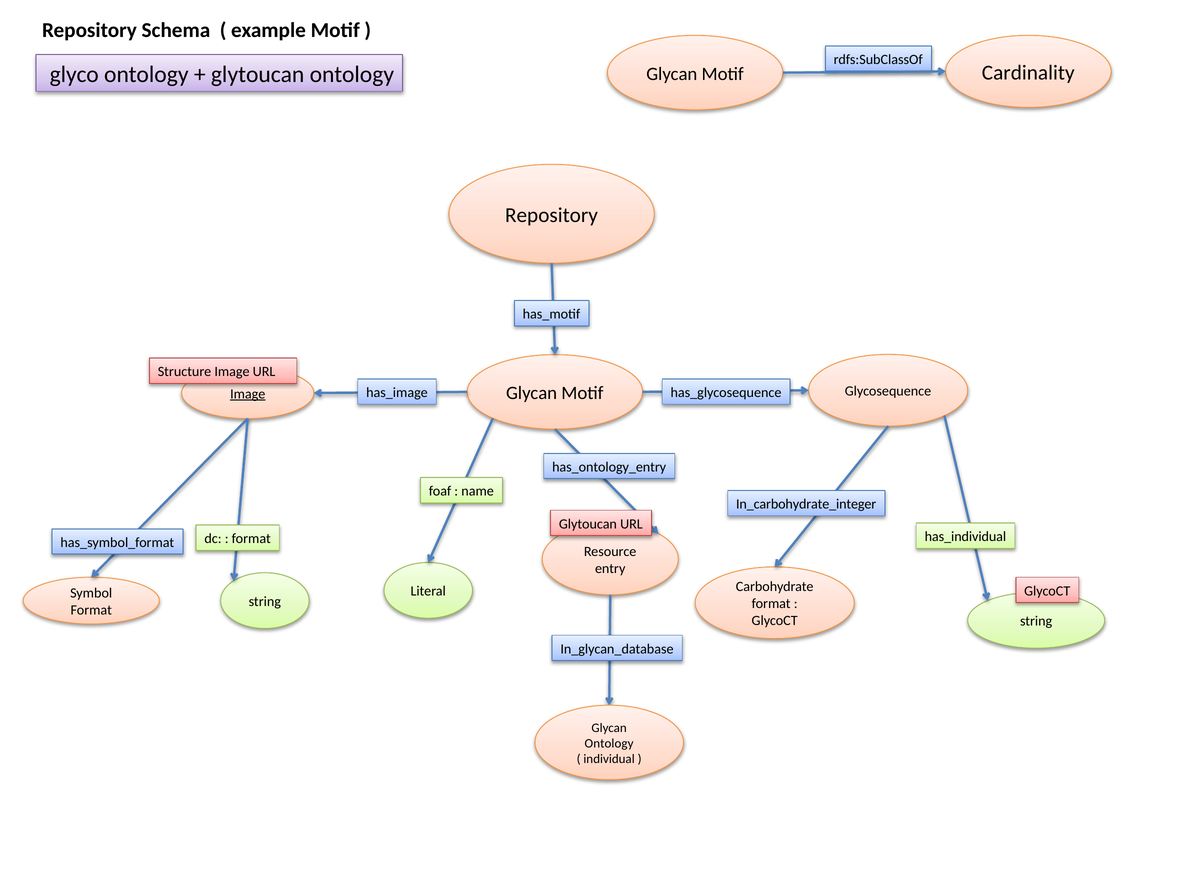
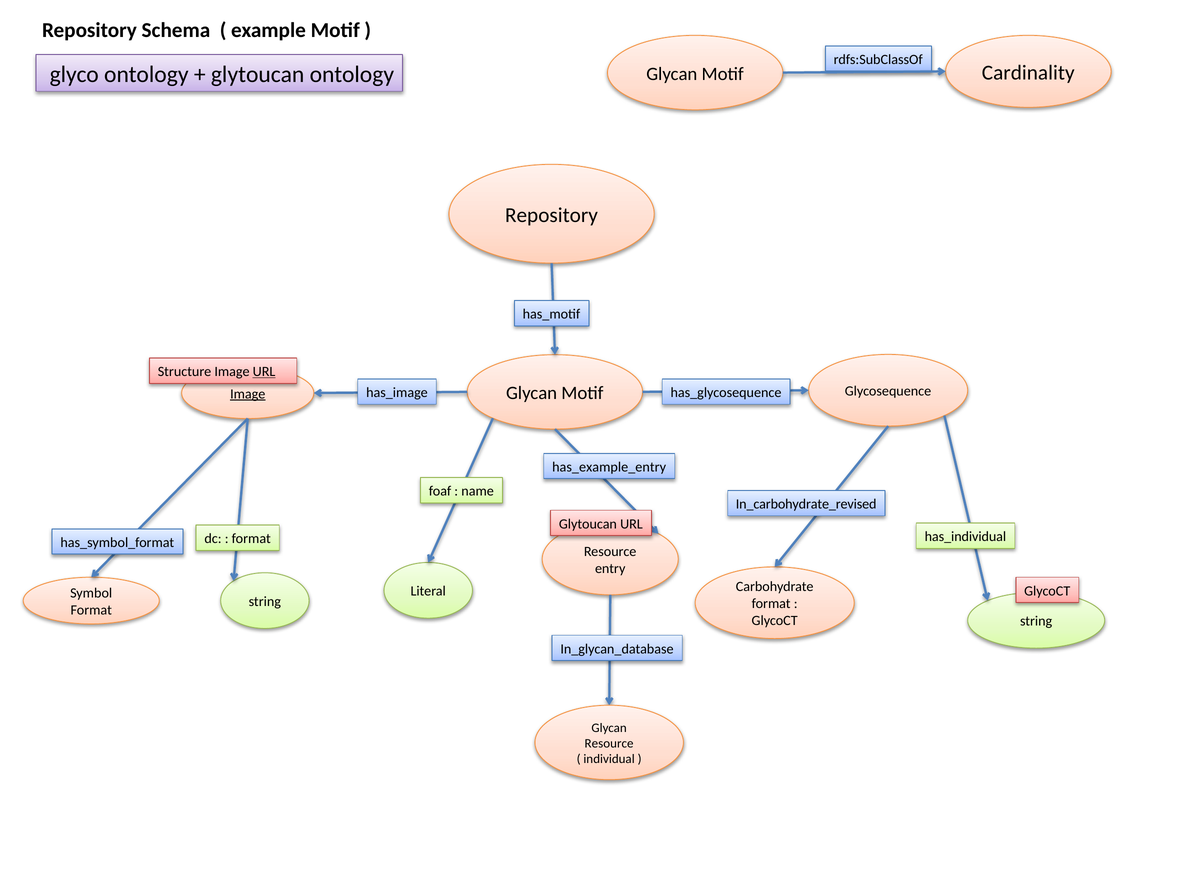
URL underline: none -> present (264, 372)
has_ontology_entry: has_ontology_entry -> has_example_entry (609, 467)
In_carbohydrate_integer: In_carbohydrate_integer -> In_carbohydrate_revised (806, 504)
Ontology: Ontology -> Resource (609, 743)
